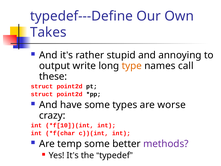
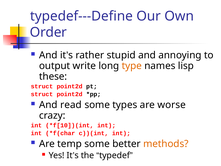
Takes: Takes -> Order (48, 32)
call: call -> lisp (186, 66)
have: have -> read (71, 105)
methods colour: purple -> orange (166, 144)
